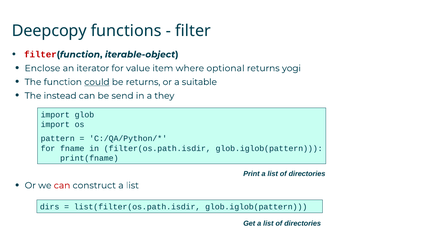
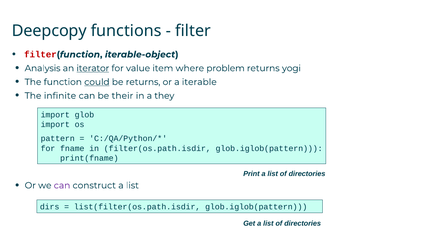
Enclose: Enclose -> Analysis (43, 68)
iterator underline: none -> present (93, 68)
optional: optional -> problem (226, 68)
suitable: suitable -> iterable (199, 82)
instead: instead -> infinite (60, 96)
send: send -> their (122, 96)
can colour: red -> purple (62, 185)
